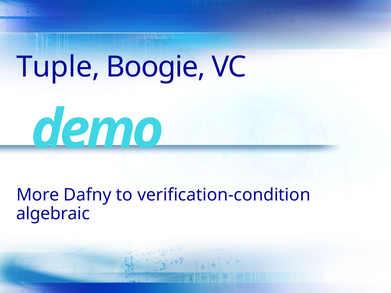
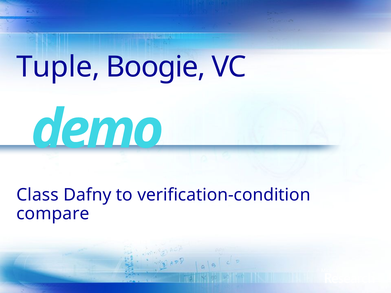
More: More -> Class (38, 195)
algebraic: algebraic -> compare (53, 214)
